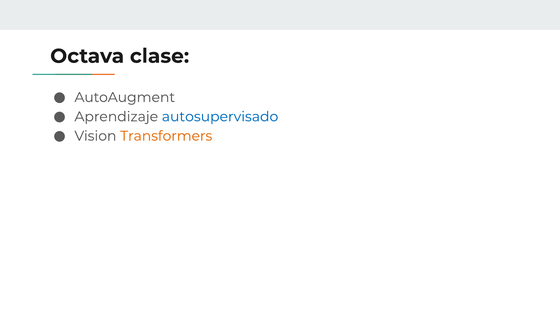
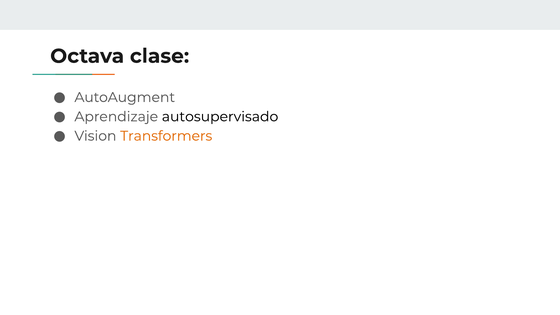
autosupervisado colour: blue -> black (220, 117)
